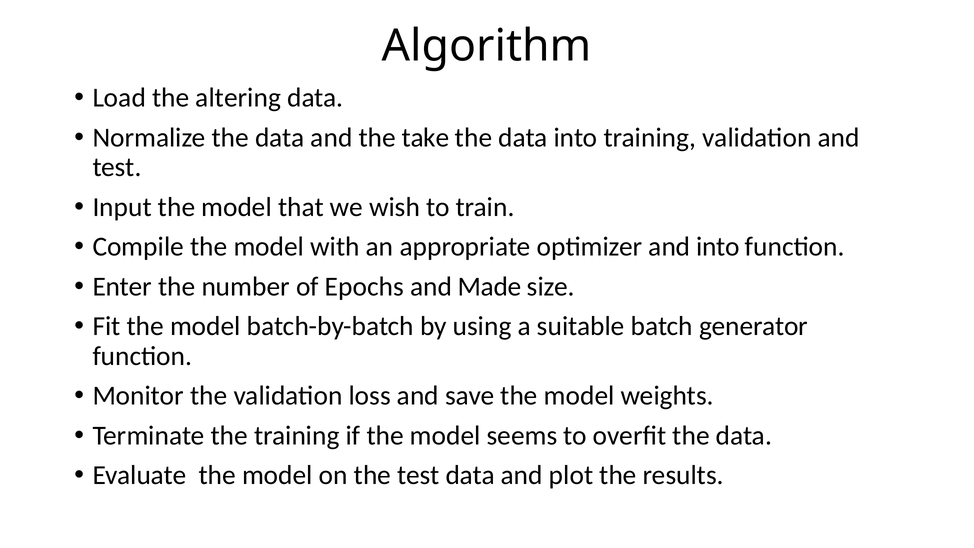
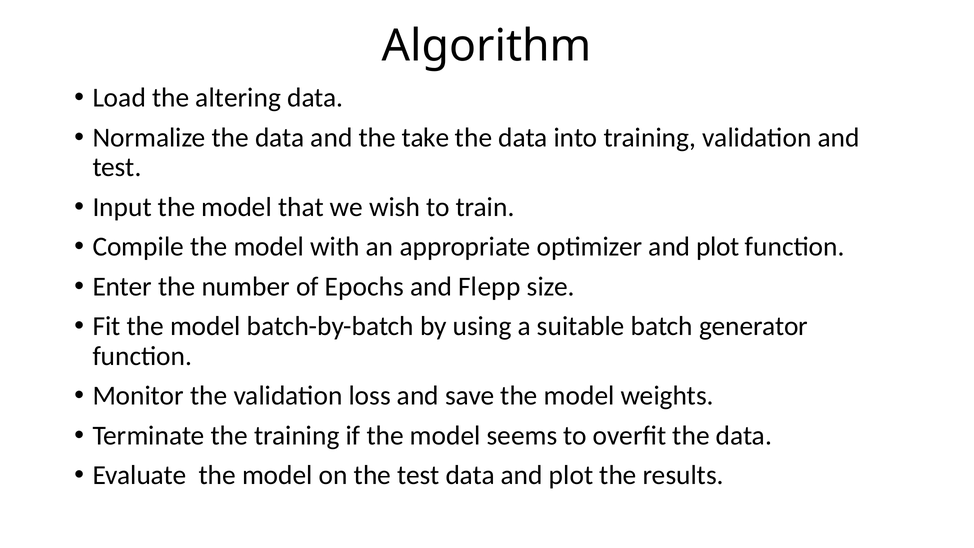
optimizer and into: into -> plot (718, 247)
Made: Made -> Flepp (489, 286)
